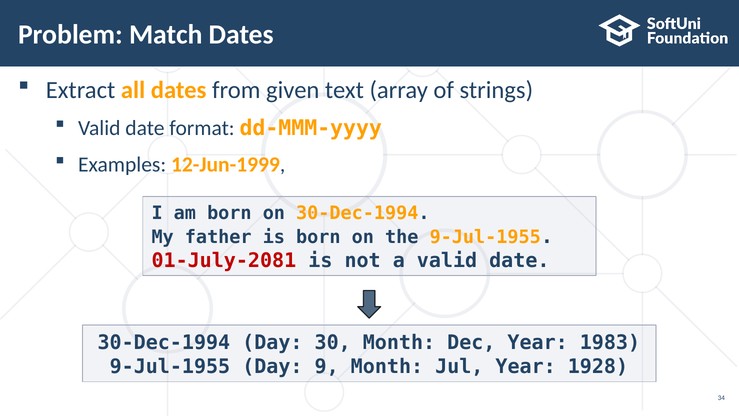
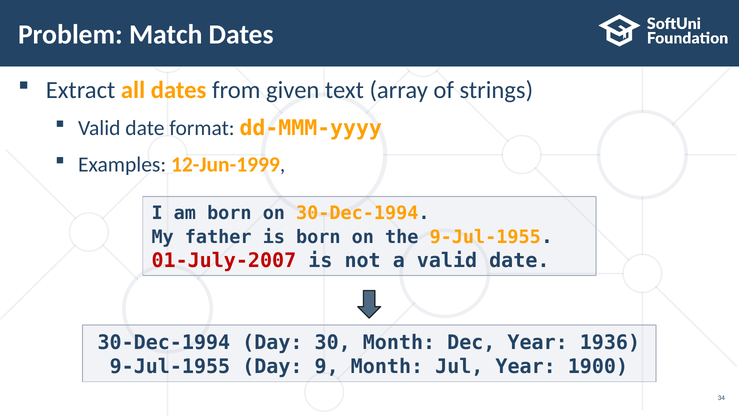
01-July-2081: 01-July-2081 -> 01-July-2007 (224, 260)
1983: 1983 -> 1936 (610, 343)
1928: 1928 -> 1900 (598, 367)
